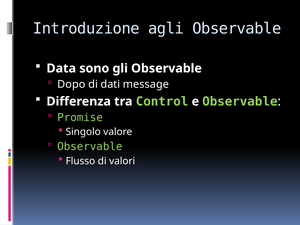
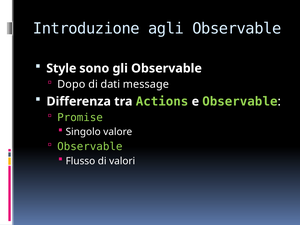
Data: Data -> Style (61, 68)
Control: Control -> Actions (162, 101)
